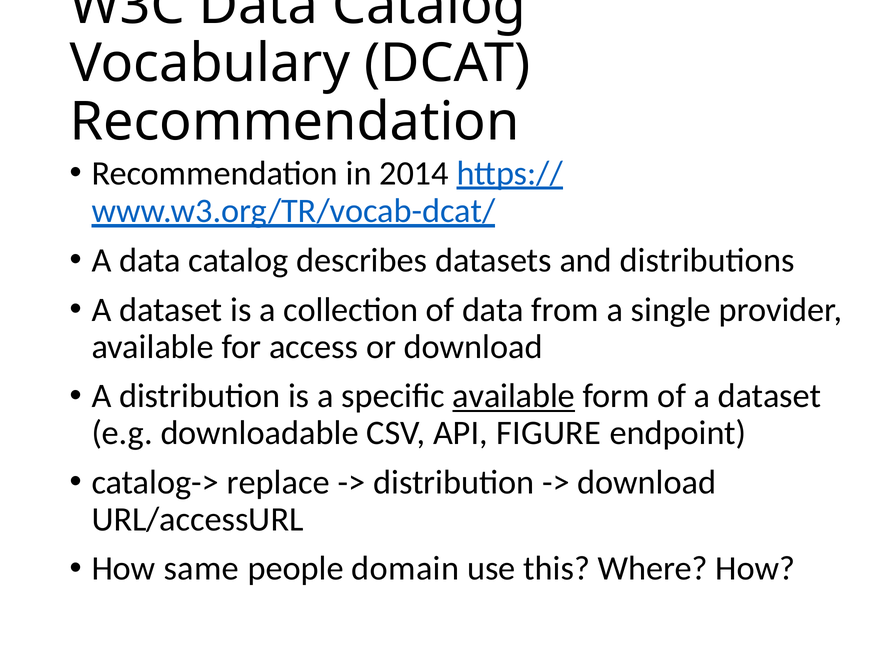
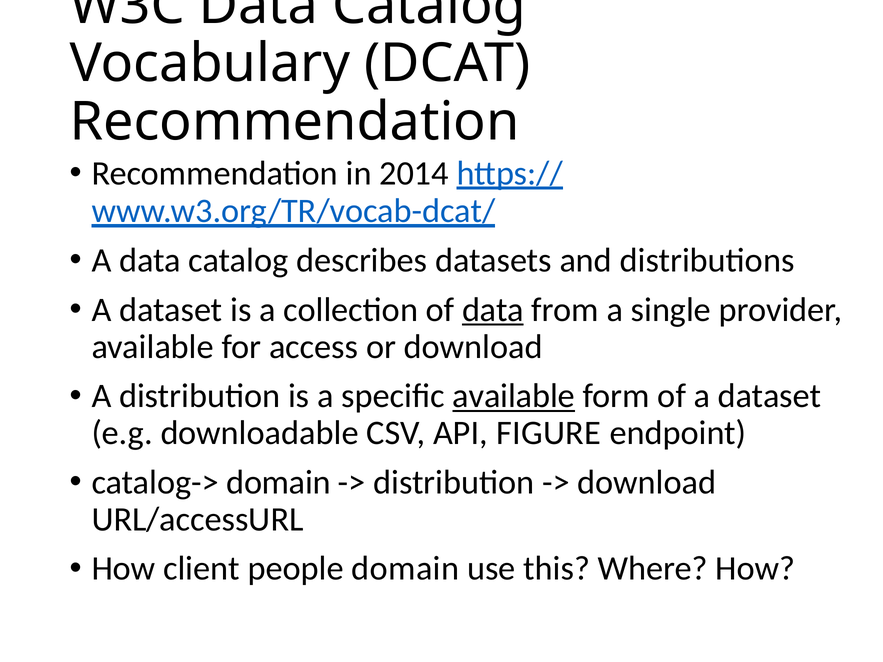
data underline: none -> present (493, 310)
catalog-> replace: replace -> domain (279, 482)
same: same -> client (201, 569)
